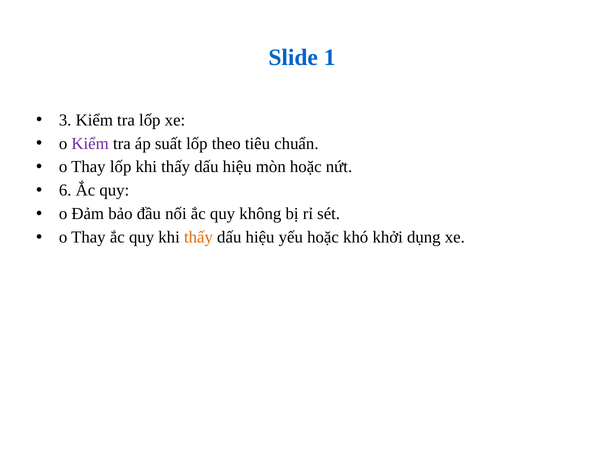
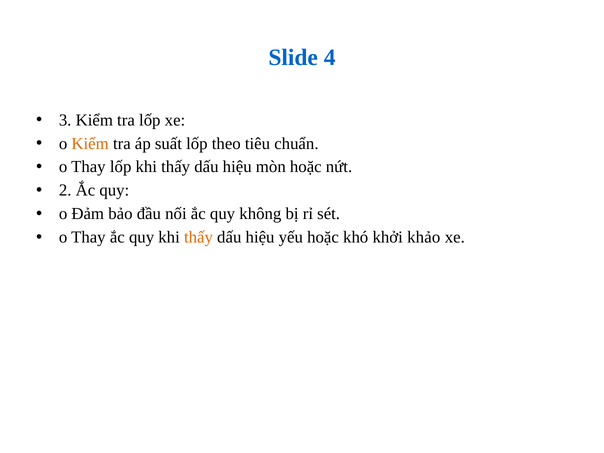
1: 1 -> 4 (330, 58)
Kiểm colour: purple -> orange (90, 143)
6: 6 -> 2 (65, 190)
dụng: dụng -> khảo (424, 237)
